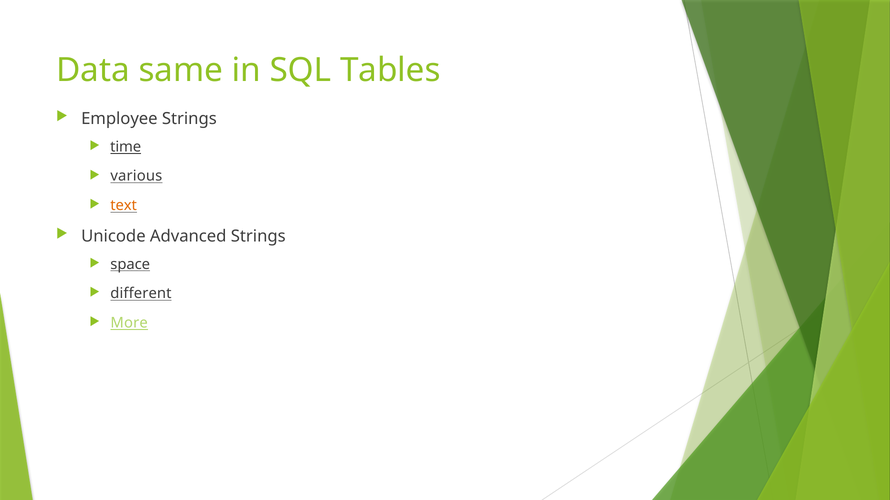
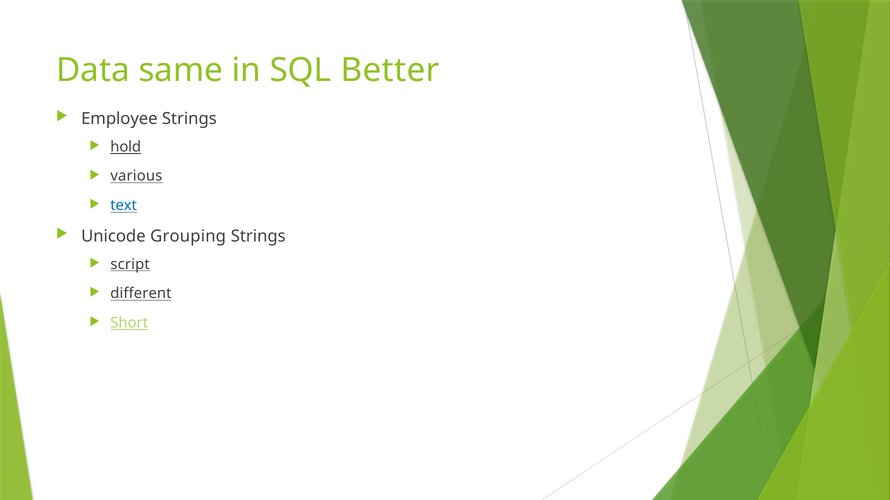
Tables: Tables -> Better (390, 70)
time: time -> hold (126, 147)
text colour: orange -> blue (124, 206)
Advanced: Advanced -> Grouping (188, 236)
space: space -> script (130, 264)
More: More -> Short (129, 323)
